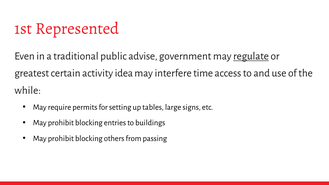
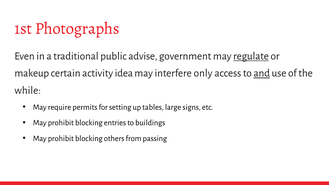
Represented: Represented -> Photographs (77, 28)
greatest: greatest -> makeup (32, 73)
time: time -> only (203, 73)
and underline: none -> present (262, 73)
